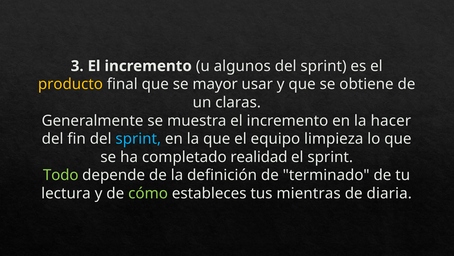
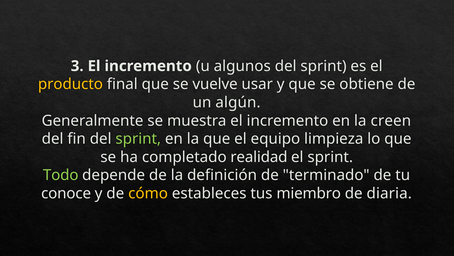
mayor: mayor -> vuelve (215, 84)
claras: claras -> algún (238, 102)
hacer: hacer -> creen (391, 120)
sprint colour: light blue -> light green (138, 139)
lectura: lectura -> conoce (66, 193)
cómo colour: light green -> yellow (148, 193)
mientras: mientras -> miembro (309, 193)
